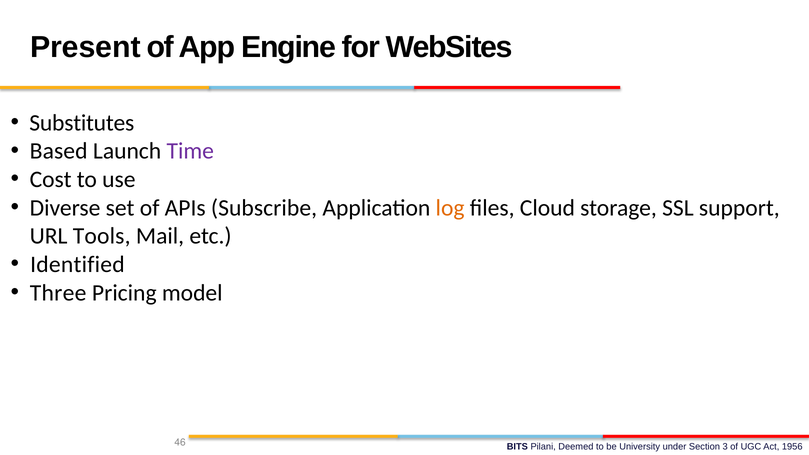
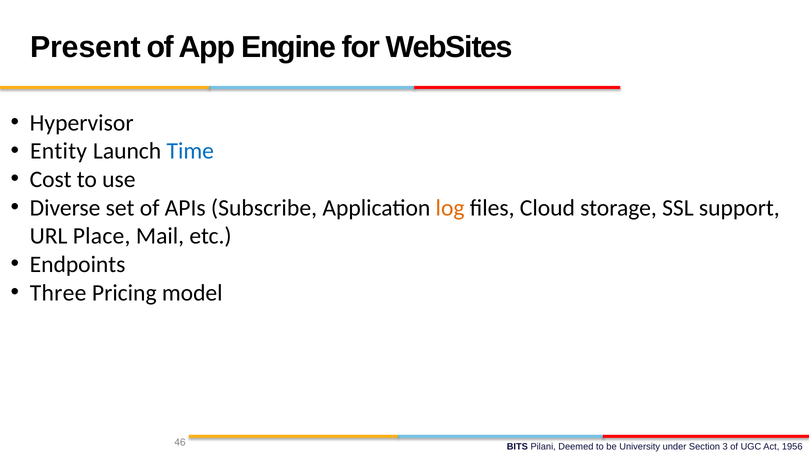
Substitutes: Substitutes -> Hypervisor (82, 123)
Based: Based -> Entity (59, 151)
Time colour: purple -> blue (190, 151)
Tools: Tools -> Place (102, 236)
Identified: Identified -> Endpoints (78, 264)
